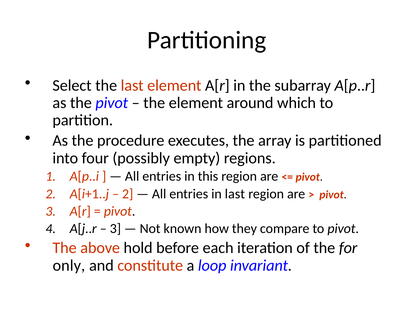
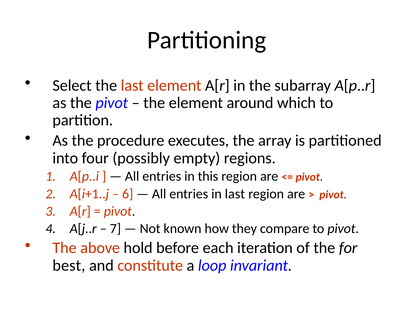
2: 2 -> 6 (128, 193)
3: 3 -> 7 (115, 228)
only: only -> best (69, 265)
